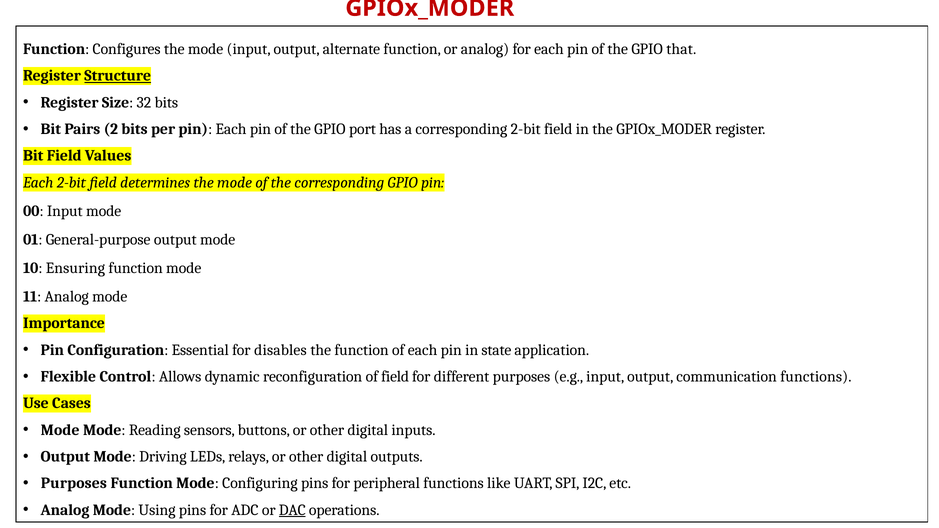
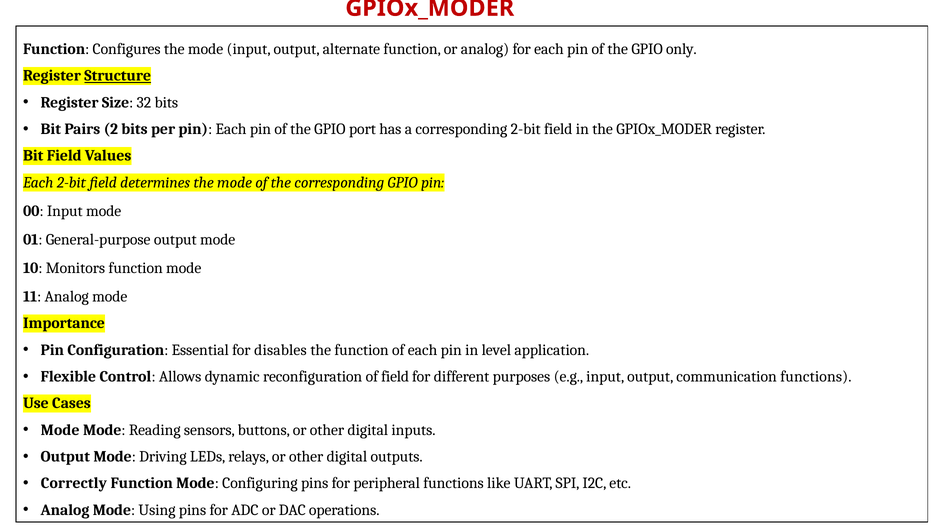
that: that -> only (681, 49)
Ensuring: Ensuring -> Monitors (75, 268)
state: state -> level (496, 350)
Purposes: Purposes -> Correctly (74, 483)
DAC underline: present -> none (292, 510)
